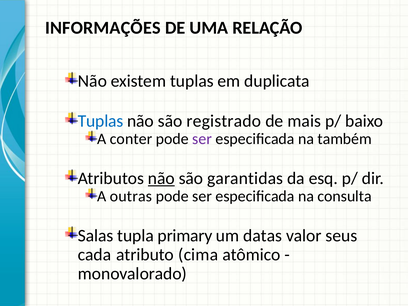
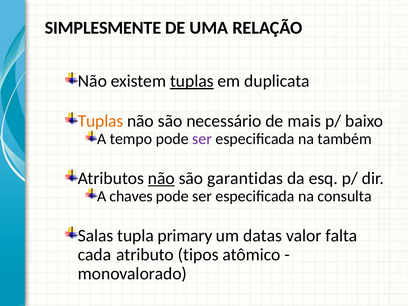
INFORMAÇÕES: INFORMAÇÕES -> SIMPLESMENTE (103, 28)
tuplas underline: none -> present (192, 81)
Tuplas colour: blue -> orange (101, 121)
registrado: registrado -> necessário (224, 121)
conter: conter -> tempo (131, 139)
outras: outras -> chaves (131, 196)
seus: seus -> falta (341, 236)
cima: cima -> tipos (198, 255)
